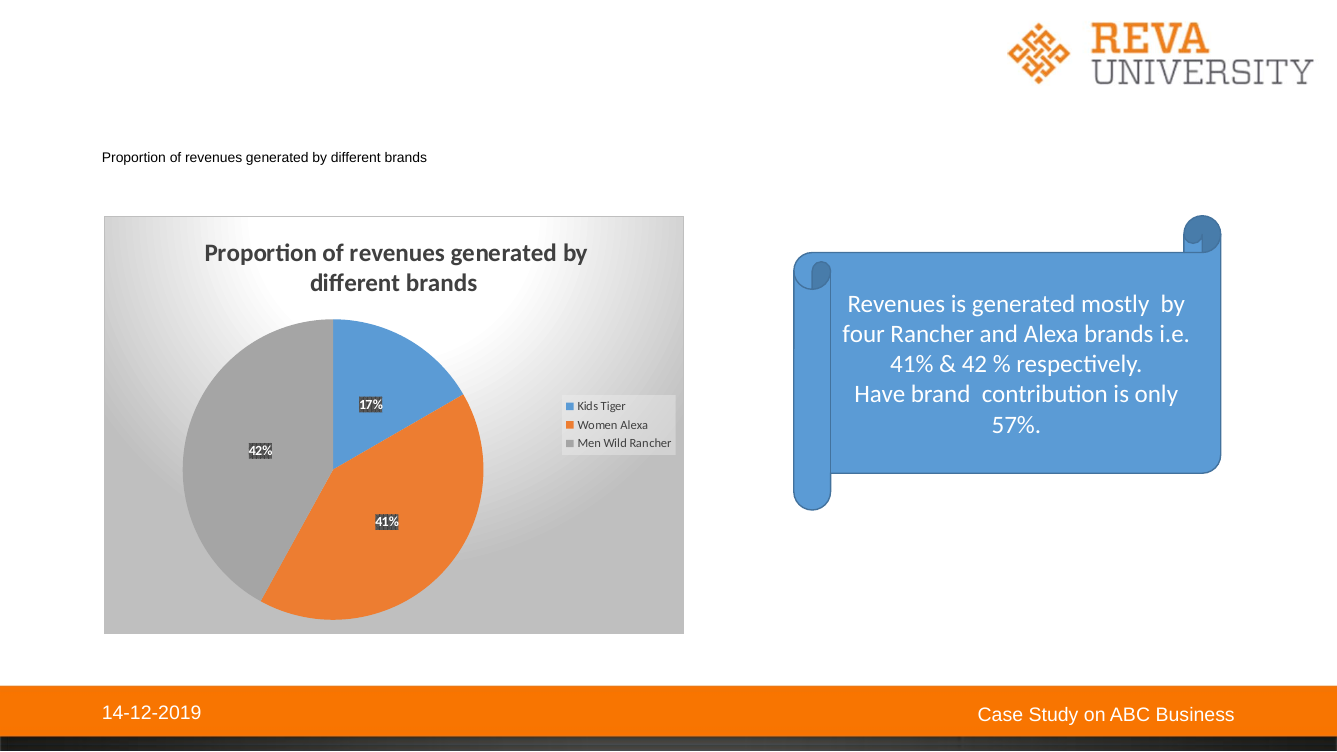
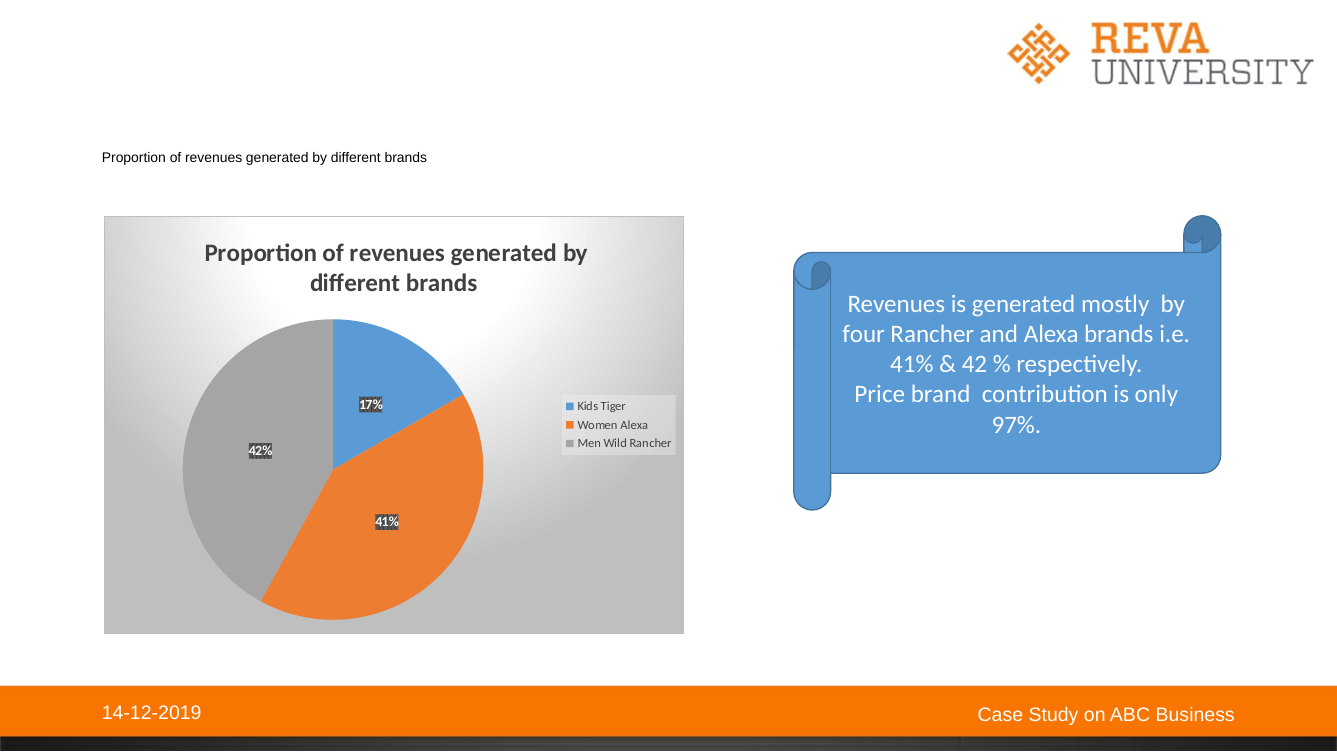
Have: Have -> Price (880, 395)
57%: 57% -> 97% (1016, 425)
